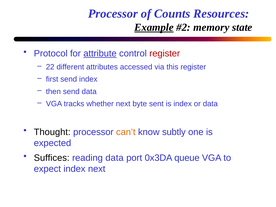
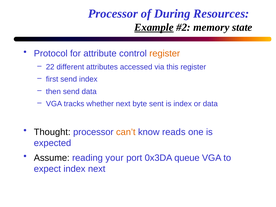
Counts: Counts -> During (172, 14)
attribute underline: present -> none (100, 54)
register colour: red -> orange (165, 54)
subtly: subtly -> reads (174, 132)
Suffices: Suffices -> Assume (52, 158)
reading data: data -> your (115, 158)
